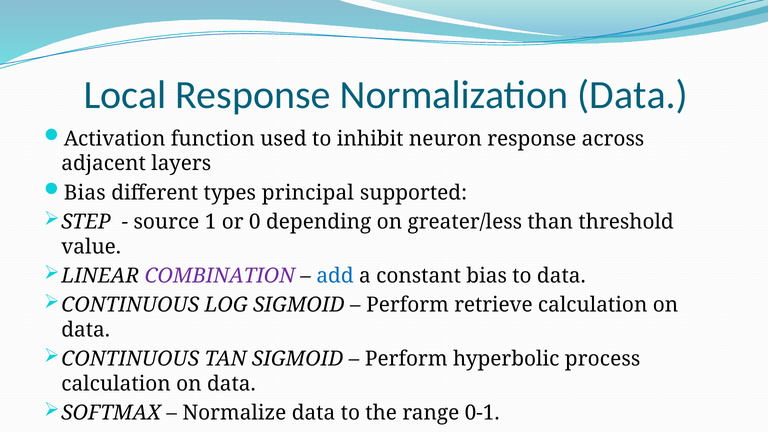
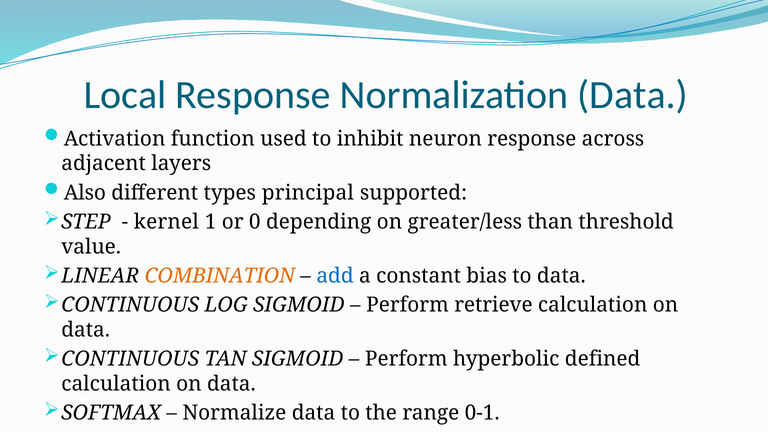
Bias: Bias -> Also (85, 193)
source: source -> kernel (166, 222)
COMBINATION colour: purple -> orange (220, 276)
process: process -> defined (603, 359)
